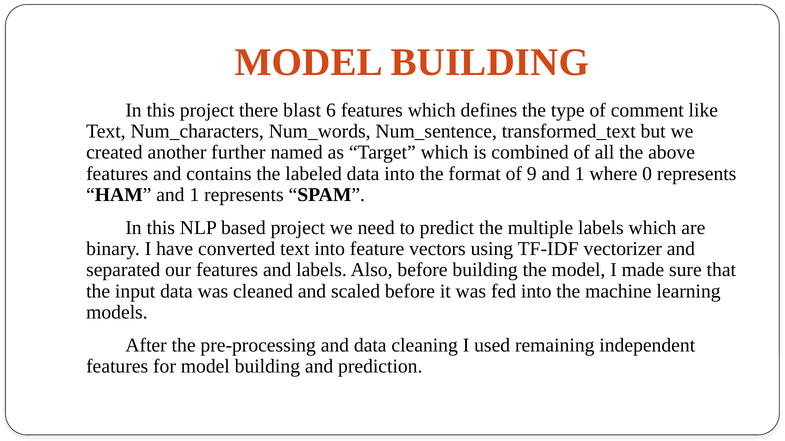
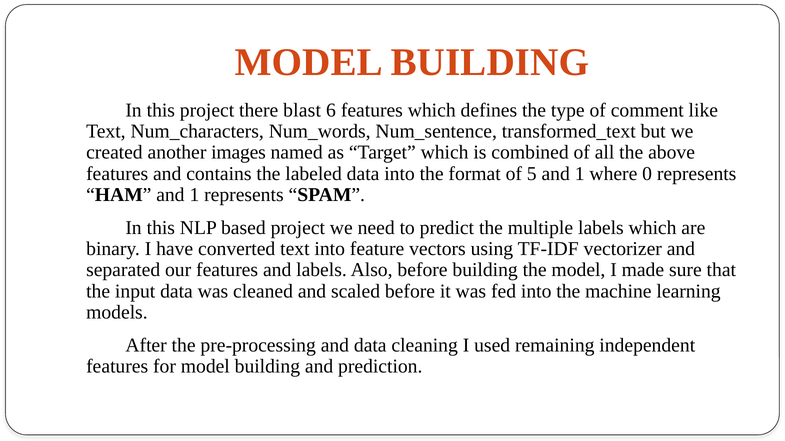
further: further -> images (239, 153)
9: 9 -> 5 (532, 174)
